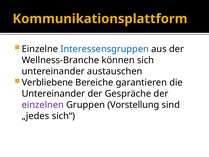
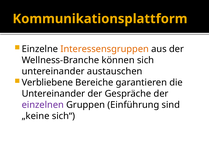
Interessensgruppen colour: blue -> orange (105, 49)
Vorstellung: Vorstellung -> Einführung (133, 105)
„jedes: „jedes -> „keine (36, 116)
